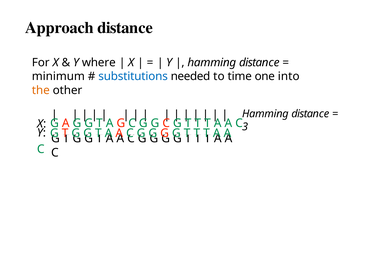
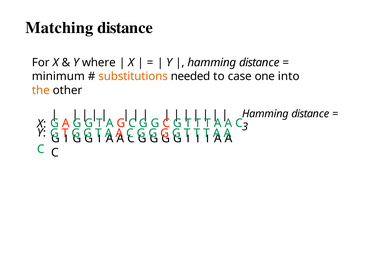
Approach: Approach -> Matching (59, 28)
substitutions colour: blue -> orange (133, 76)
time: time -> case (240, 76)
